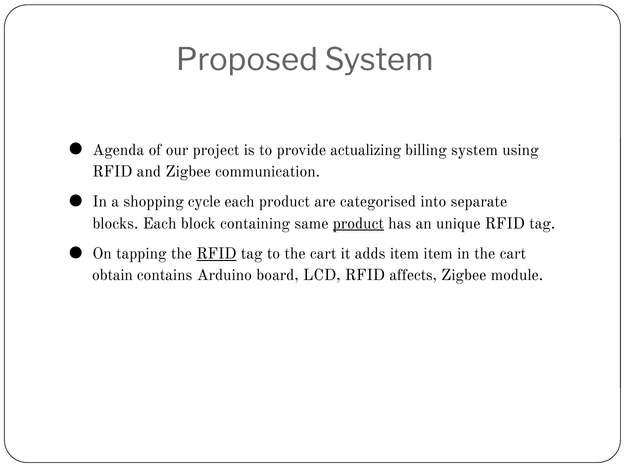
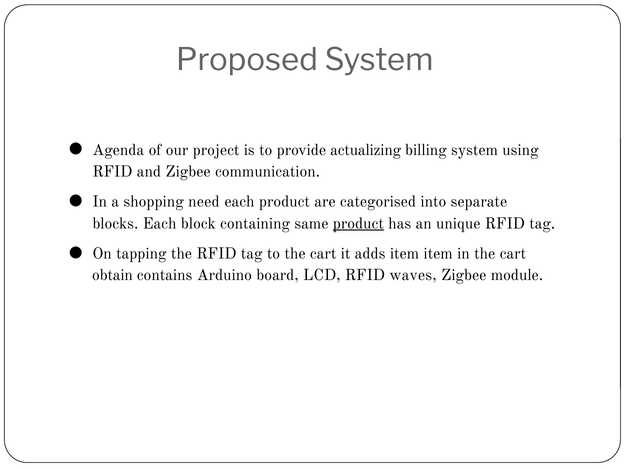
cycle: cycle -> need (204, 202)
RFID underline: present -> none (216, 254)
affects: affects -> waves (413, 275)
